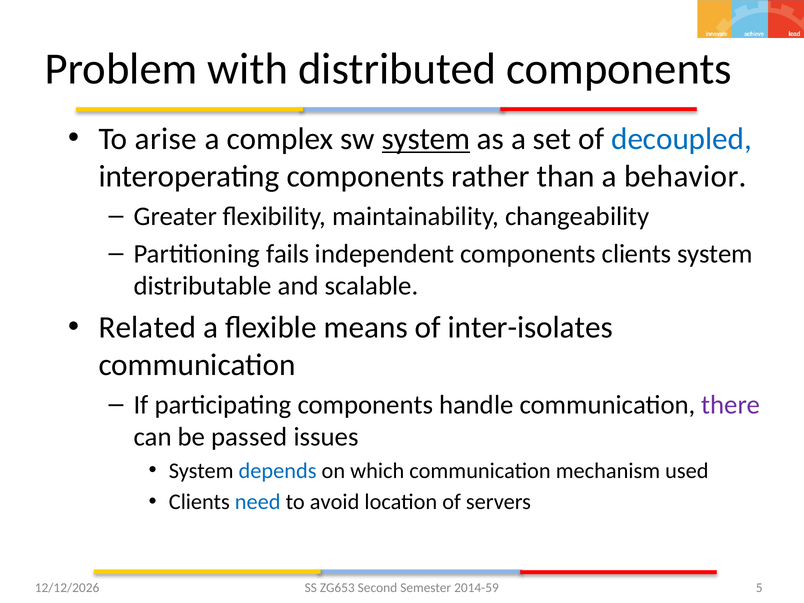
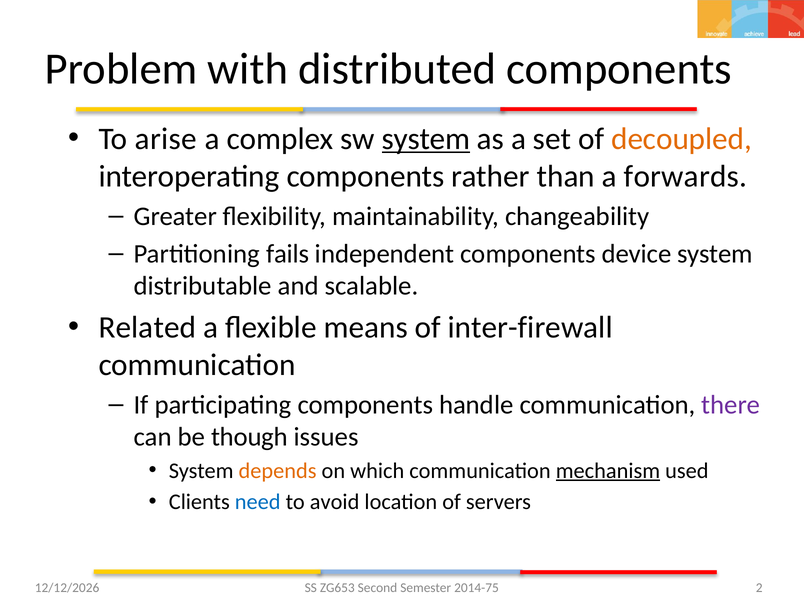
decoupled colour: blue -> orange (682, 139)
behavior: behavior -> forwards (685, 176)
components clients: clients -> device (637, 254)
inter-isolates: inter-isolates -> inter-firewall (530, 327)
passed: passed -> though (250, 437)
depends colour: blue -> orange (278, 471)
mechanism underline: none -> present (608, 471)
5: 5 -> 2 (759, 588)
2014-59: 2014-59 -> 2014-75 (477, 588)
